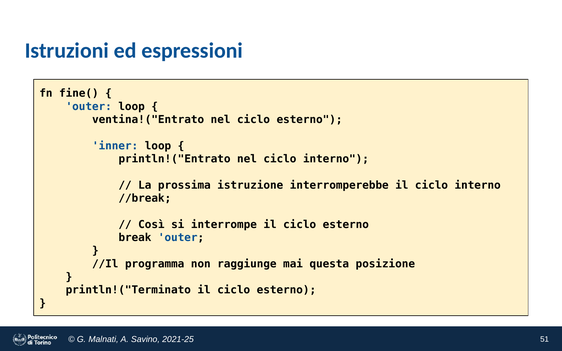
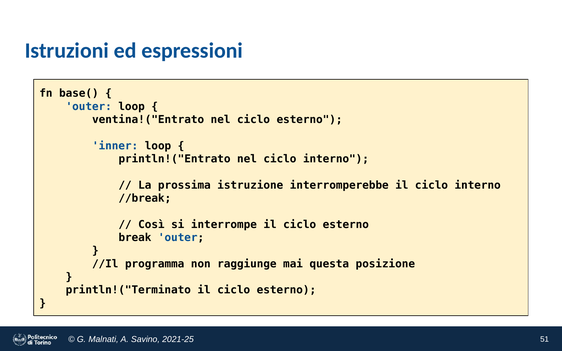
fine(: fine( -> base( (79, 93)
